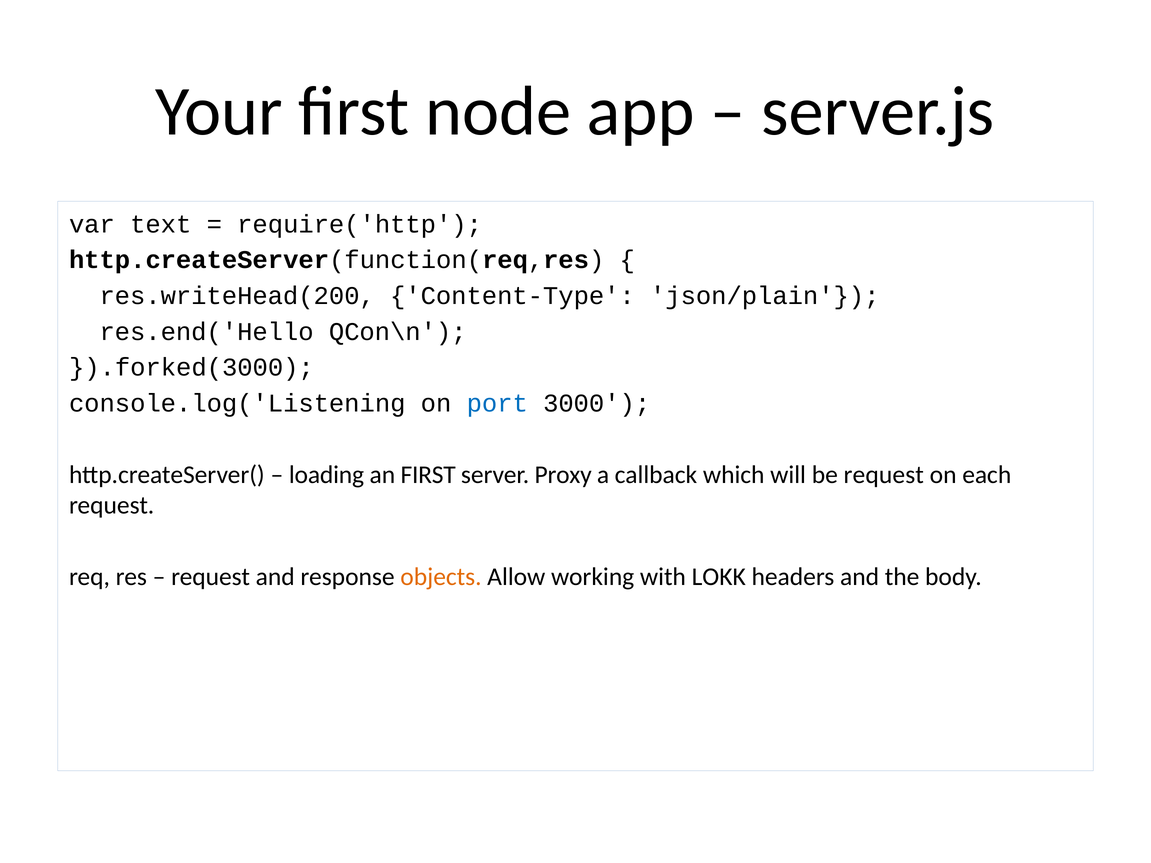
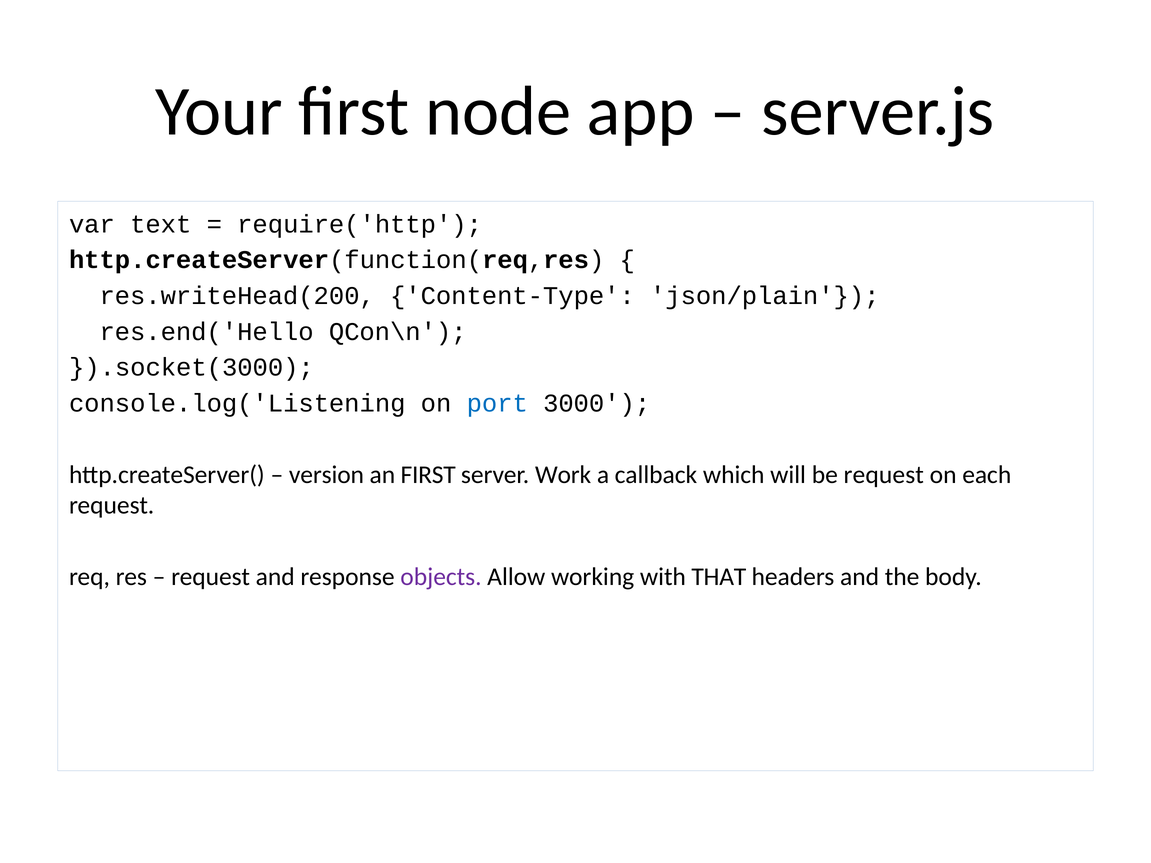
}).forked(3000: }).forked(3000 -> }).socket(3000 (191, 367)
loading: loading -> version (326, 475)
Proxy: Proxy -> Work (563, 475)
objects colour: orange -> purple (441, 577)
LOKK: LOKK -> THAT (719, 577)
